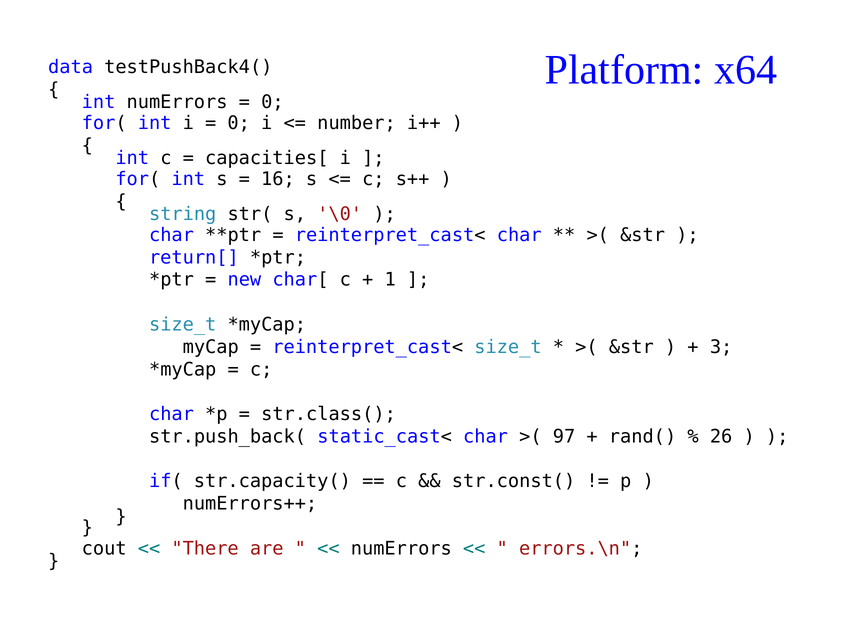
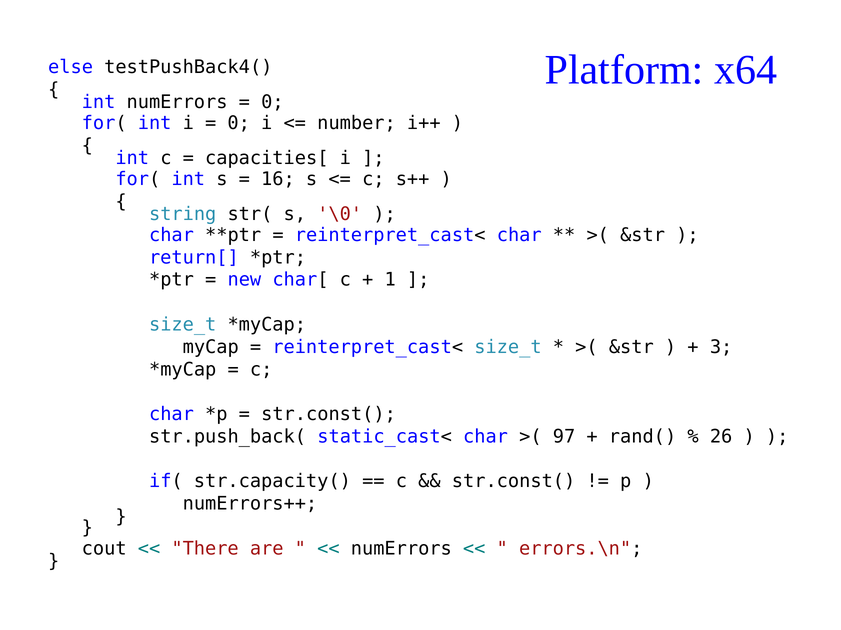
data: data -> else (71, 67)
str.class(: str.class( -> str.const( (329, 415)
